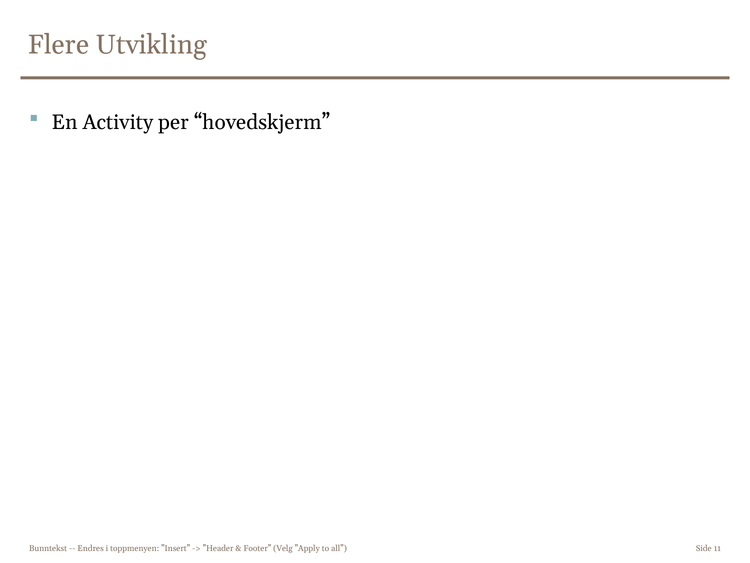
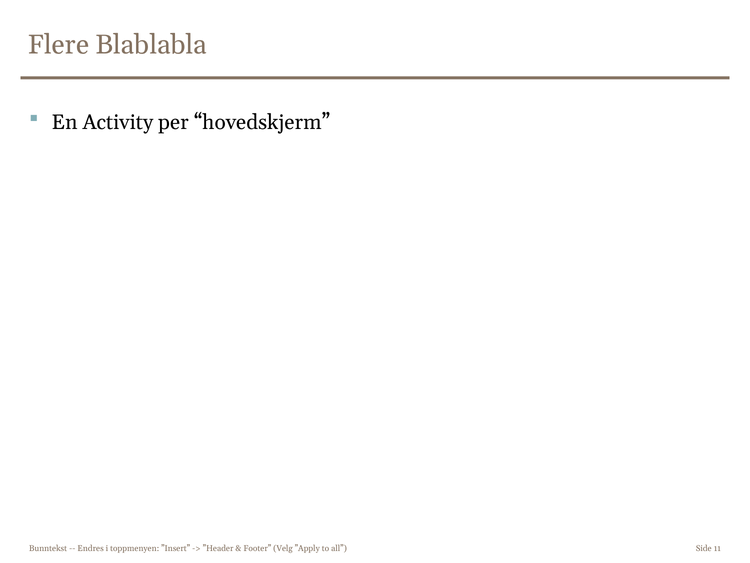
Utvikling: Utvikling -> Blablabla (151, 45)
